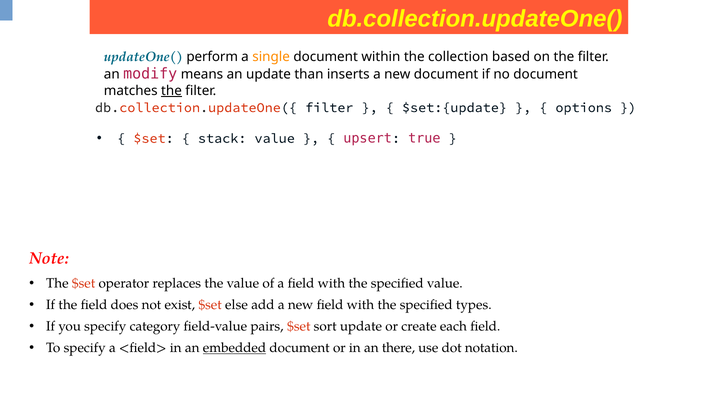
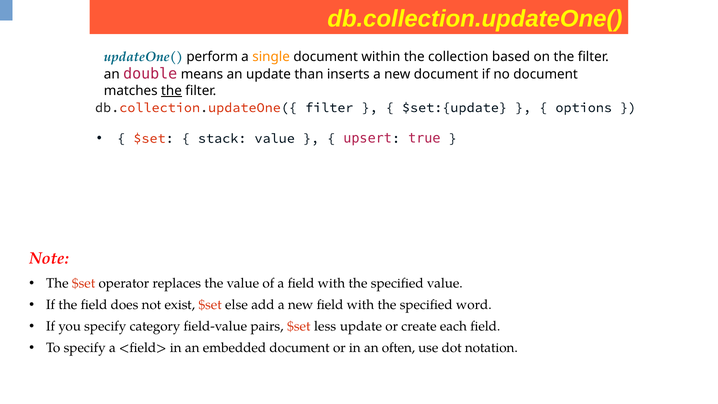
modify: modify -> double (150, 74)
types: types -> word (474, 305)
sort: sort -> less (325, 326)
embedded underline: present -> none (234, 348)
there: there -> often (398, 348)
